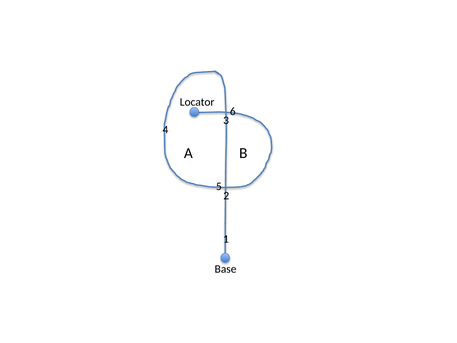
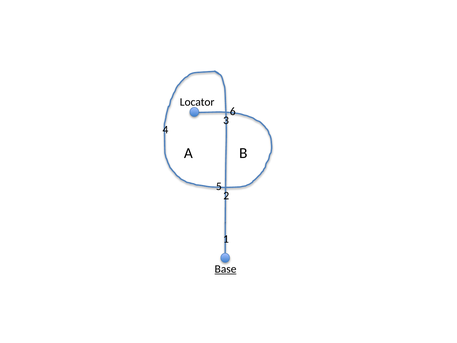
Base underline: none -> present (226, 269)
